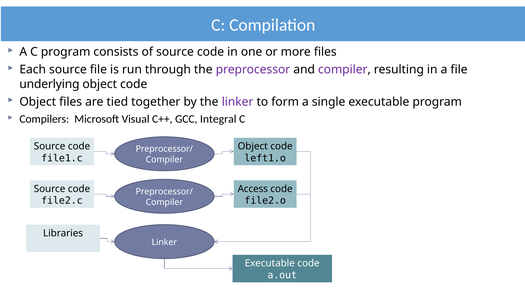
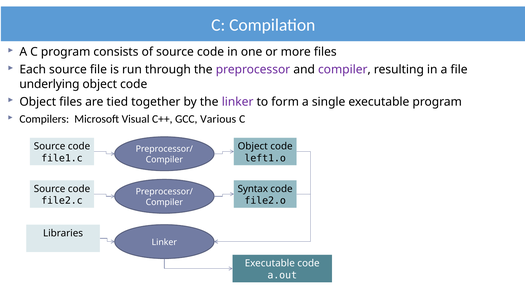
Integral: Integral -> Various (218, 119)
Access: Access -> Syntax (253, 189)
